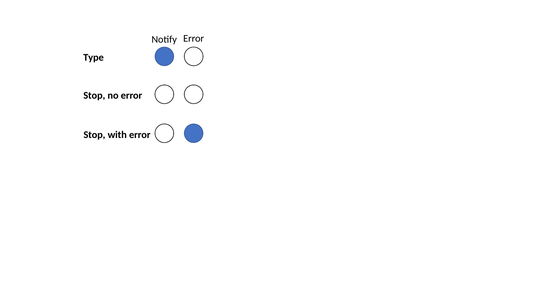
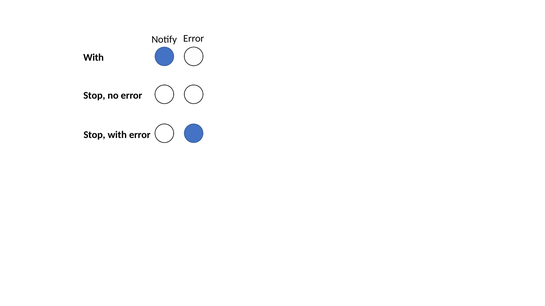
Type: Type -> With (94, 58)
